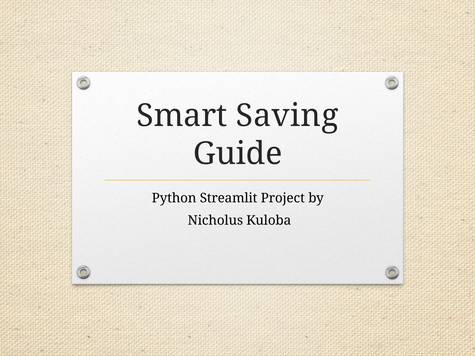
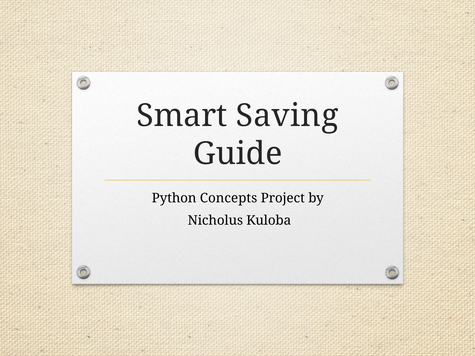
Streamlit: Streamlit -> Concepts (229, 198)
